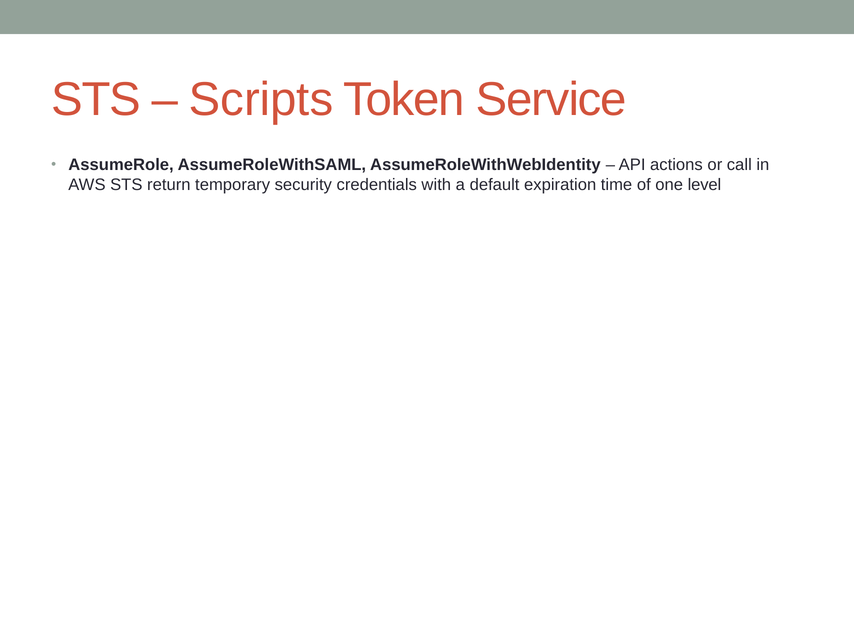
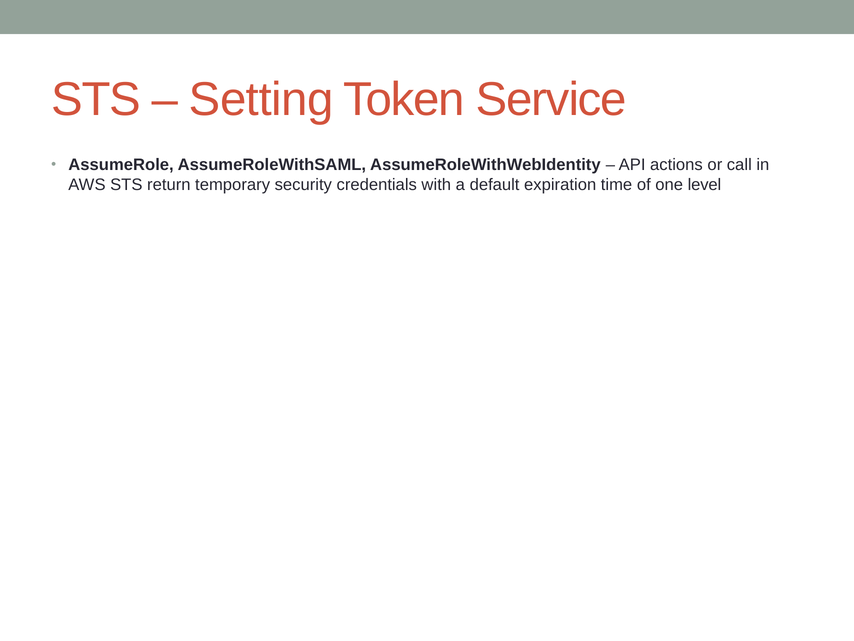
Scripts: Scripts -> Setting (261, 99)
